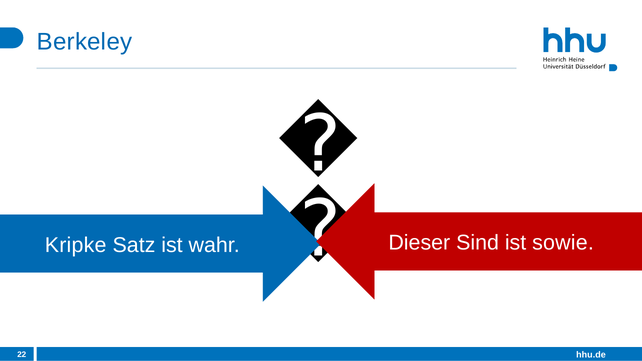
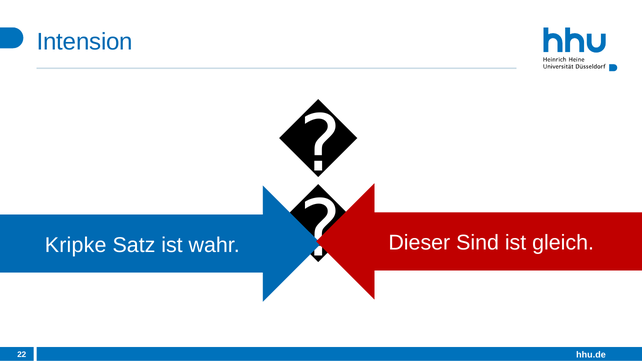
Berkeley: Berkeley -> Intension (85, 42)
sowie: sowie -> gleich (563, 243)
